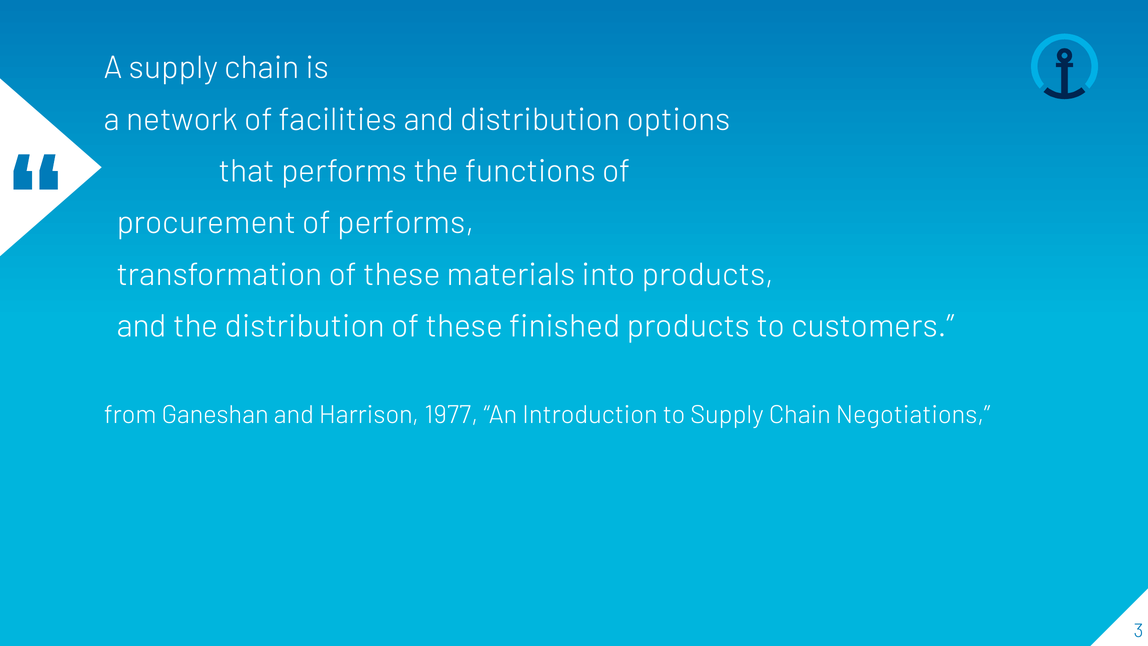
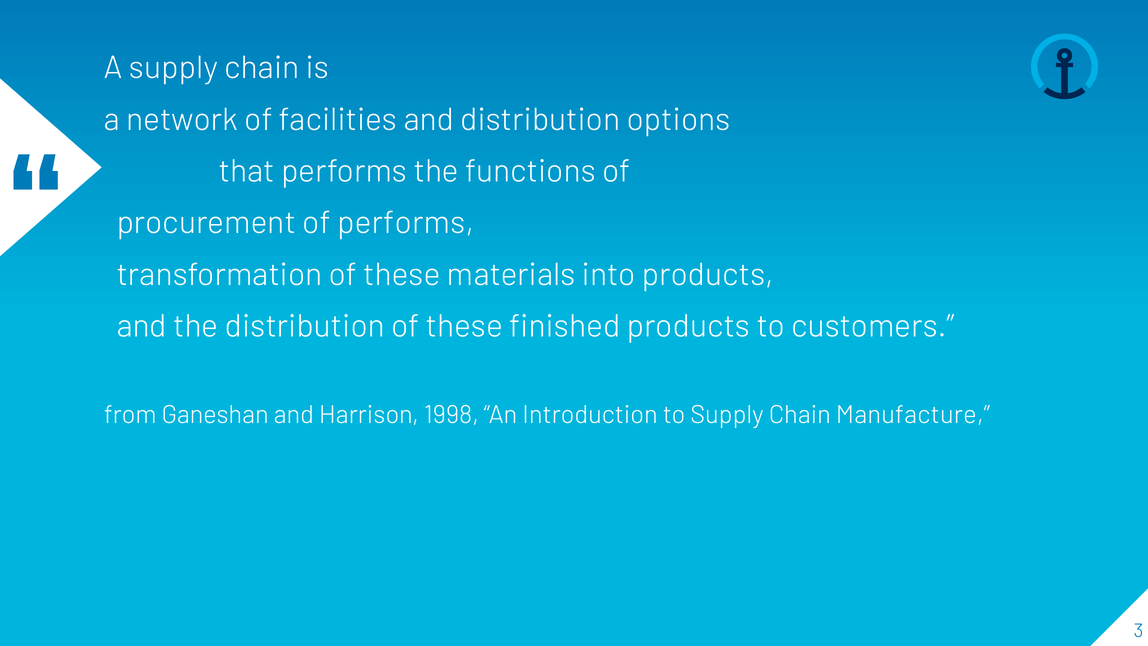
1977: 1977 -> 1998 (451, 415)
Negotiations: Negotiations -> Manufacture (913, 415)
